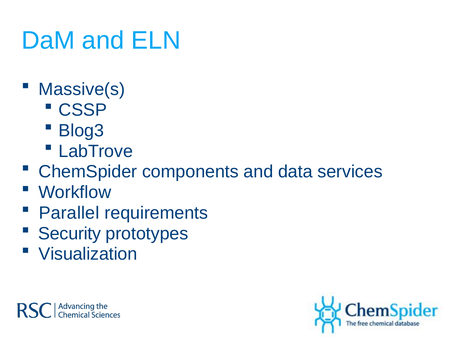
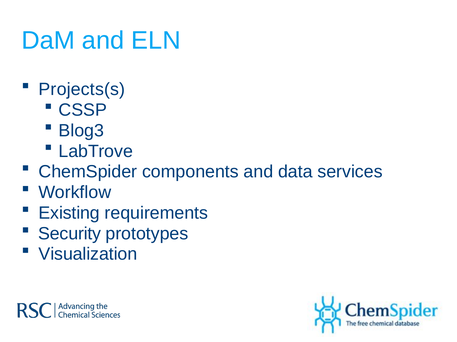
Massive(s: Massive(s -> Projects(s (82, 90)
Parallel: Parallel -> Existing (69, 213)
